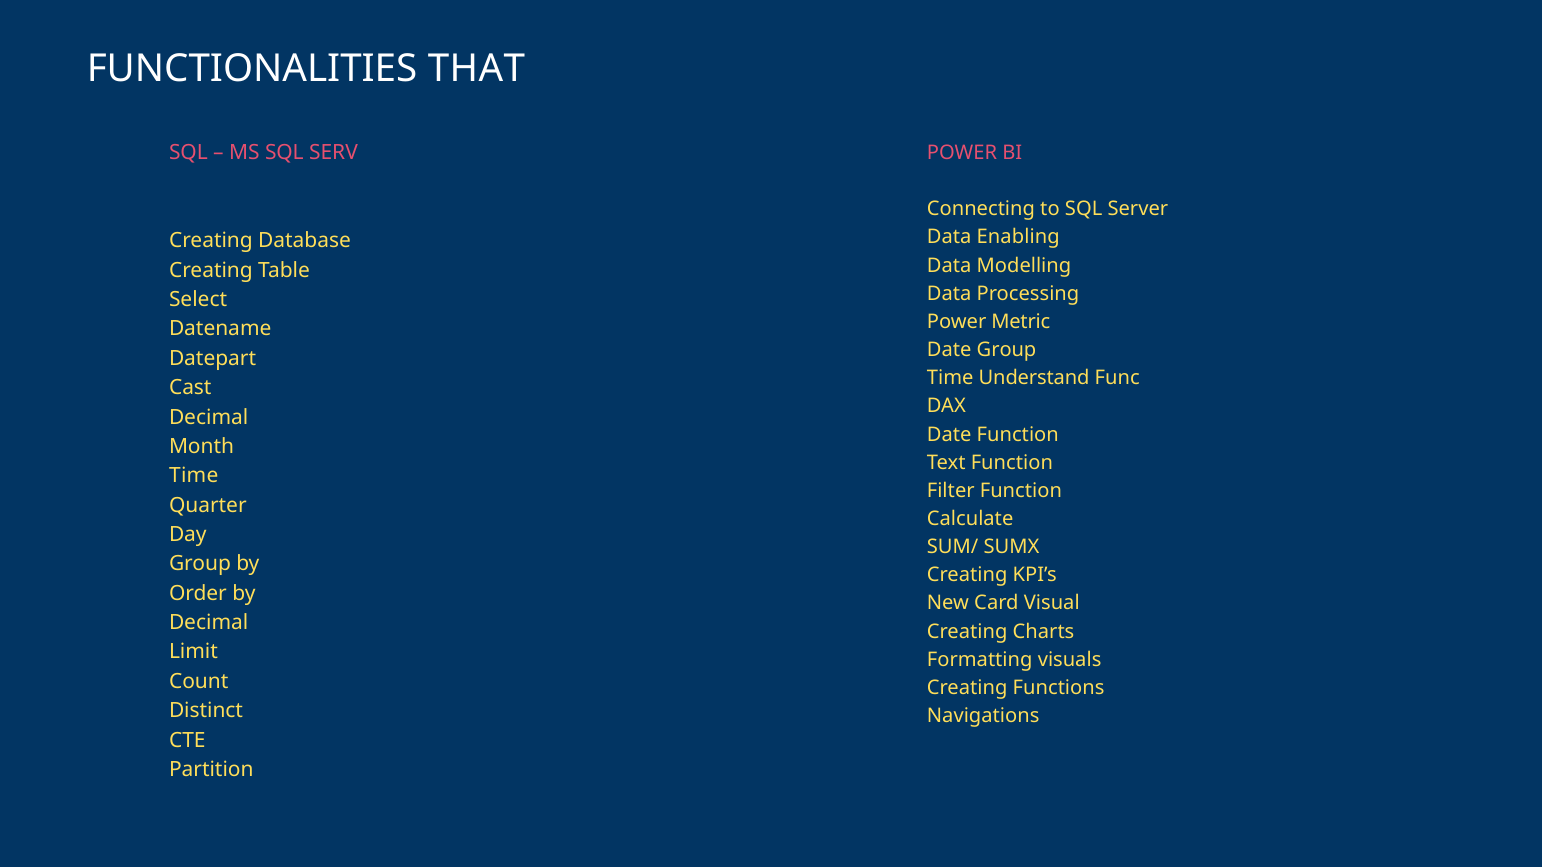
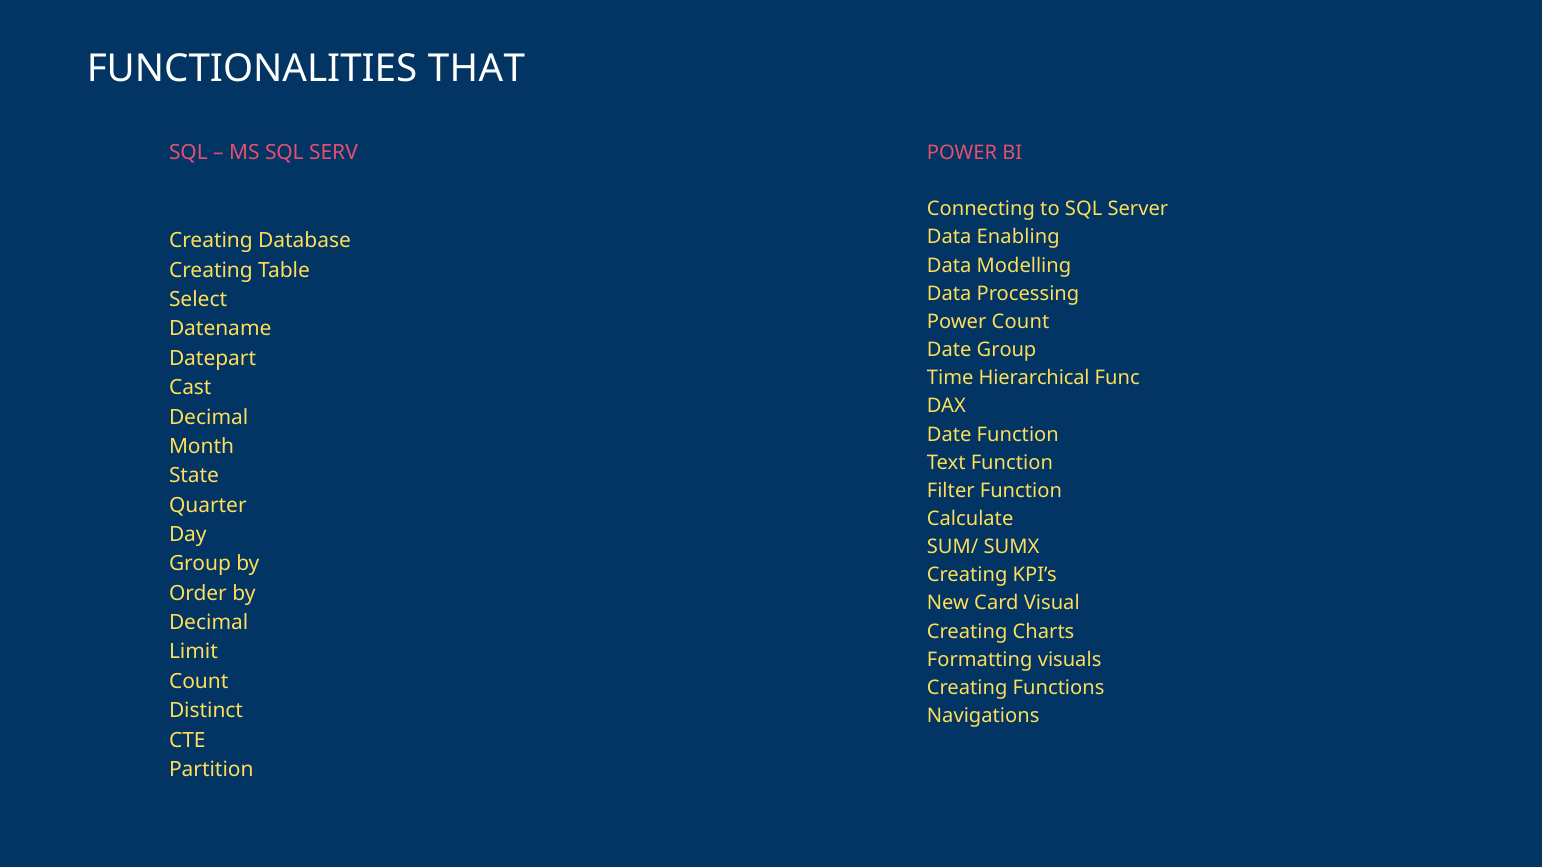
Power Metric: Metric -> Count (1021, 322)
Understand: Understand -> Hierarchical (1034, 378)
Time: Time -> State (194, 476)
